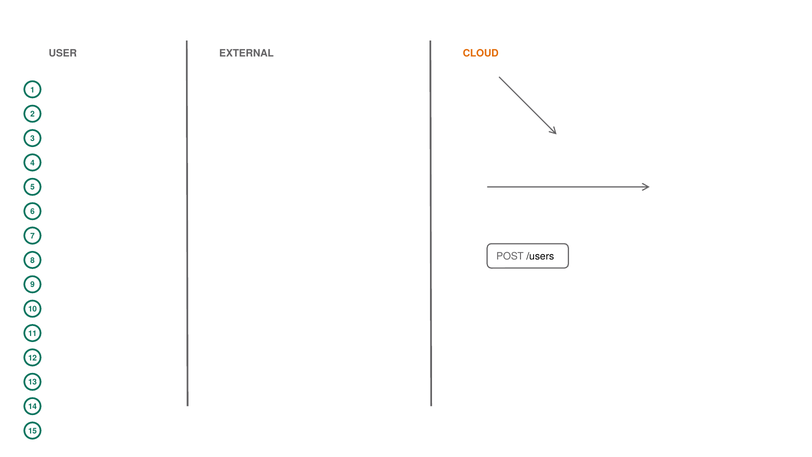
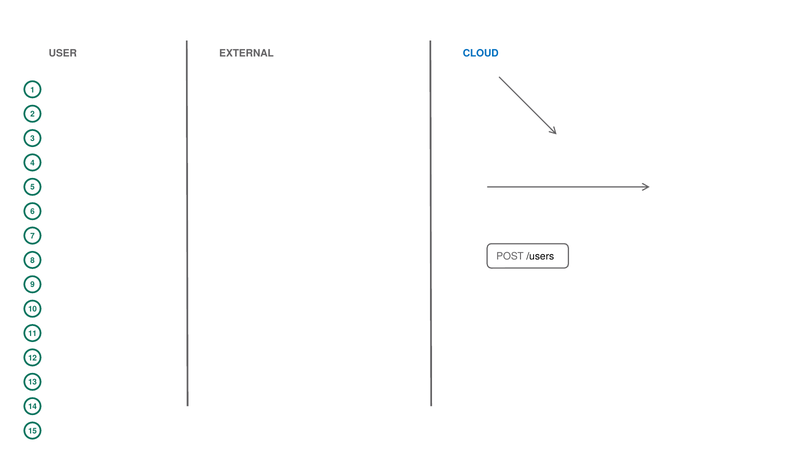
CLOUD colour: orange -> blue (481, 53)
